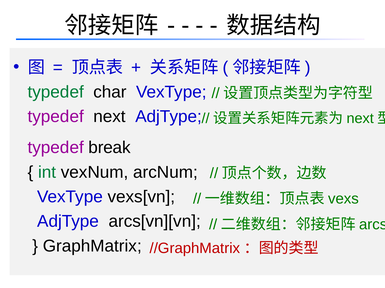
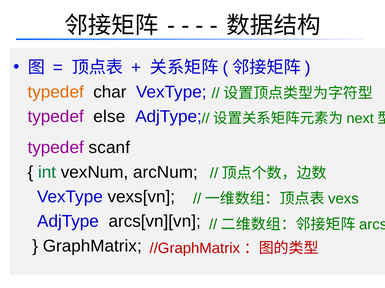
typedef colour: green -> orange (56, 92)
typedef next: next -> else (109, 117)
break: break -> scanf (109, 148)
